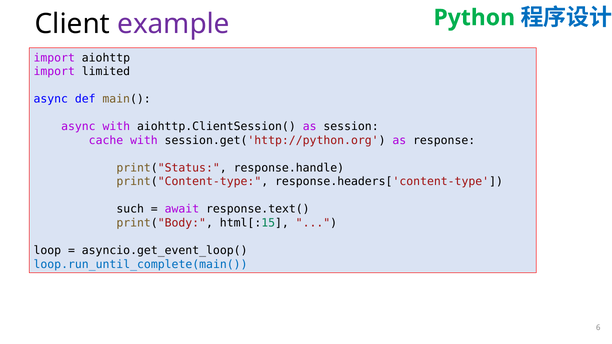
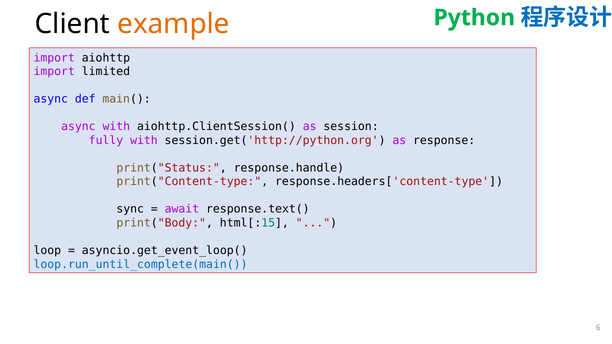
example colour: purple -> orange (174, 24)
cache: cache -> fully (106, 141)
such: such -> sync (130, 209)
